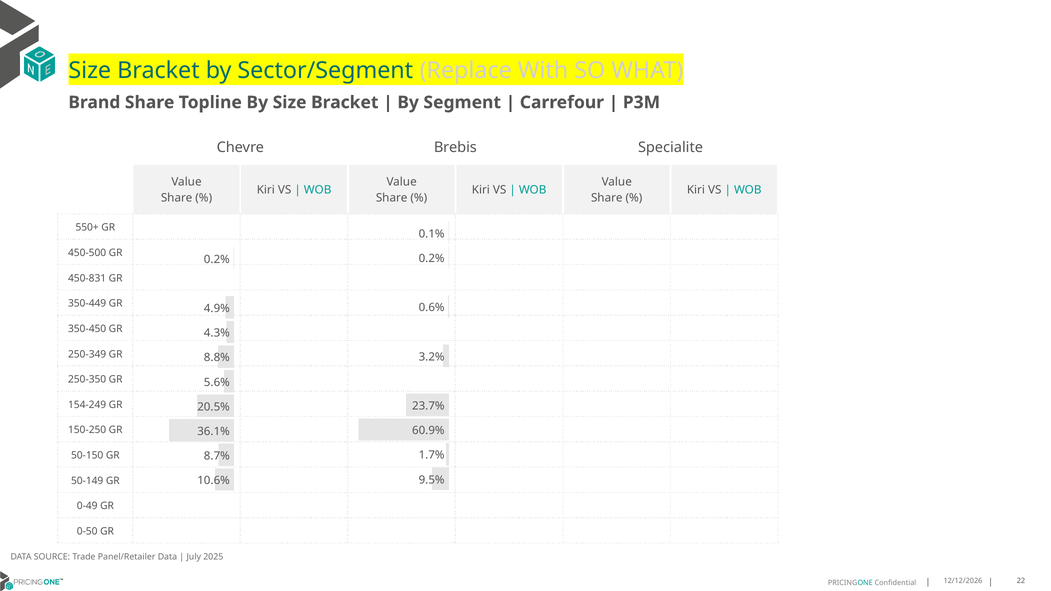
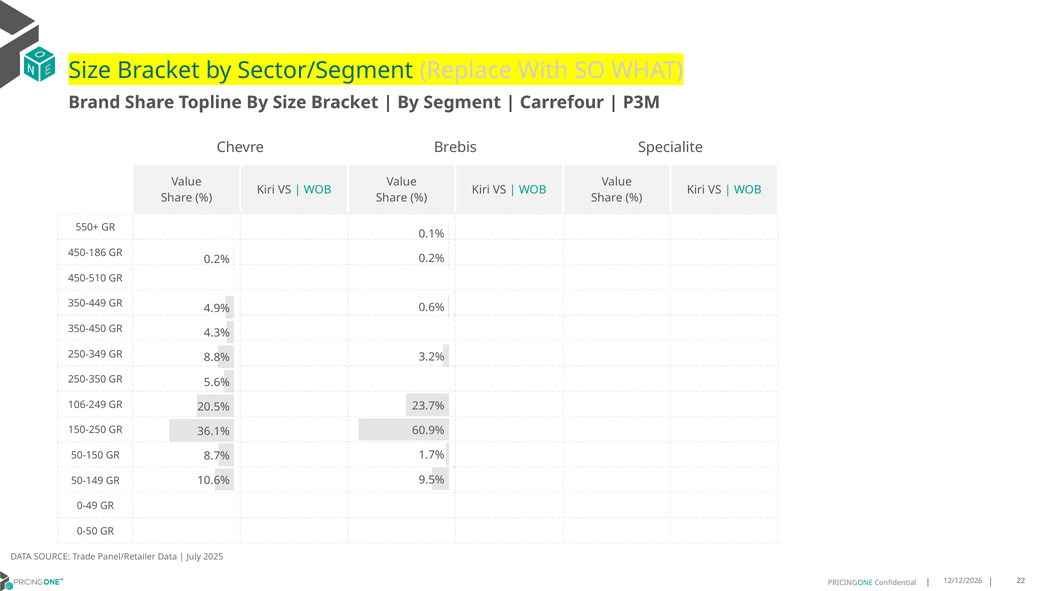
450-500: 450-500 -> 450-186 (87, 253)
450-831: 450-831 -> 450-510 (87, 278)
154-249: 154-249 -> 106-249 (87, 405)
